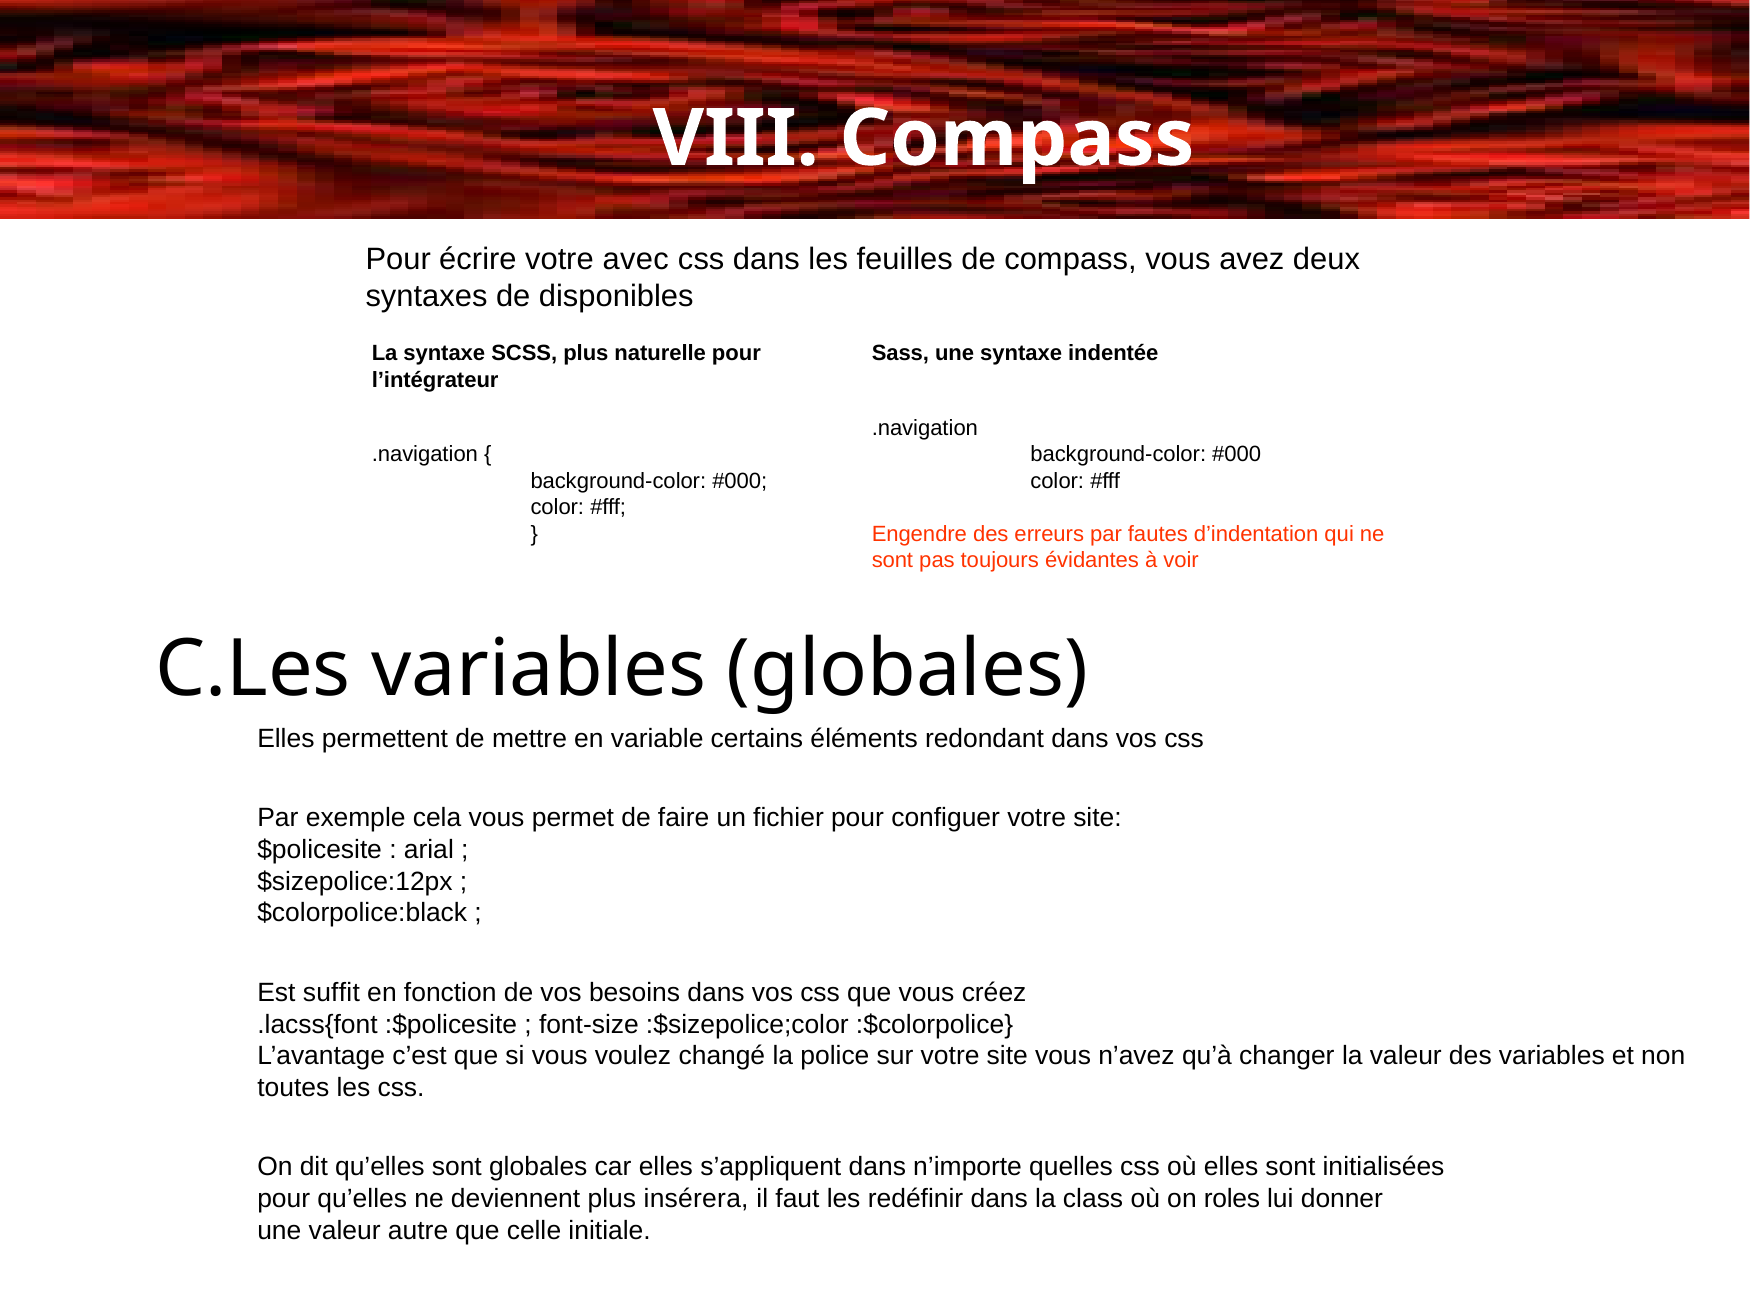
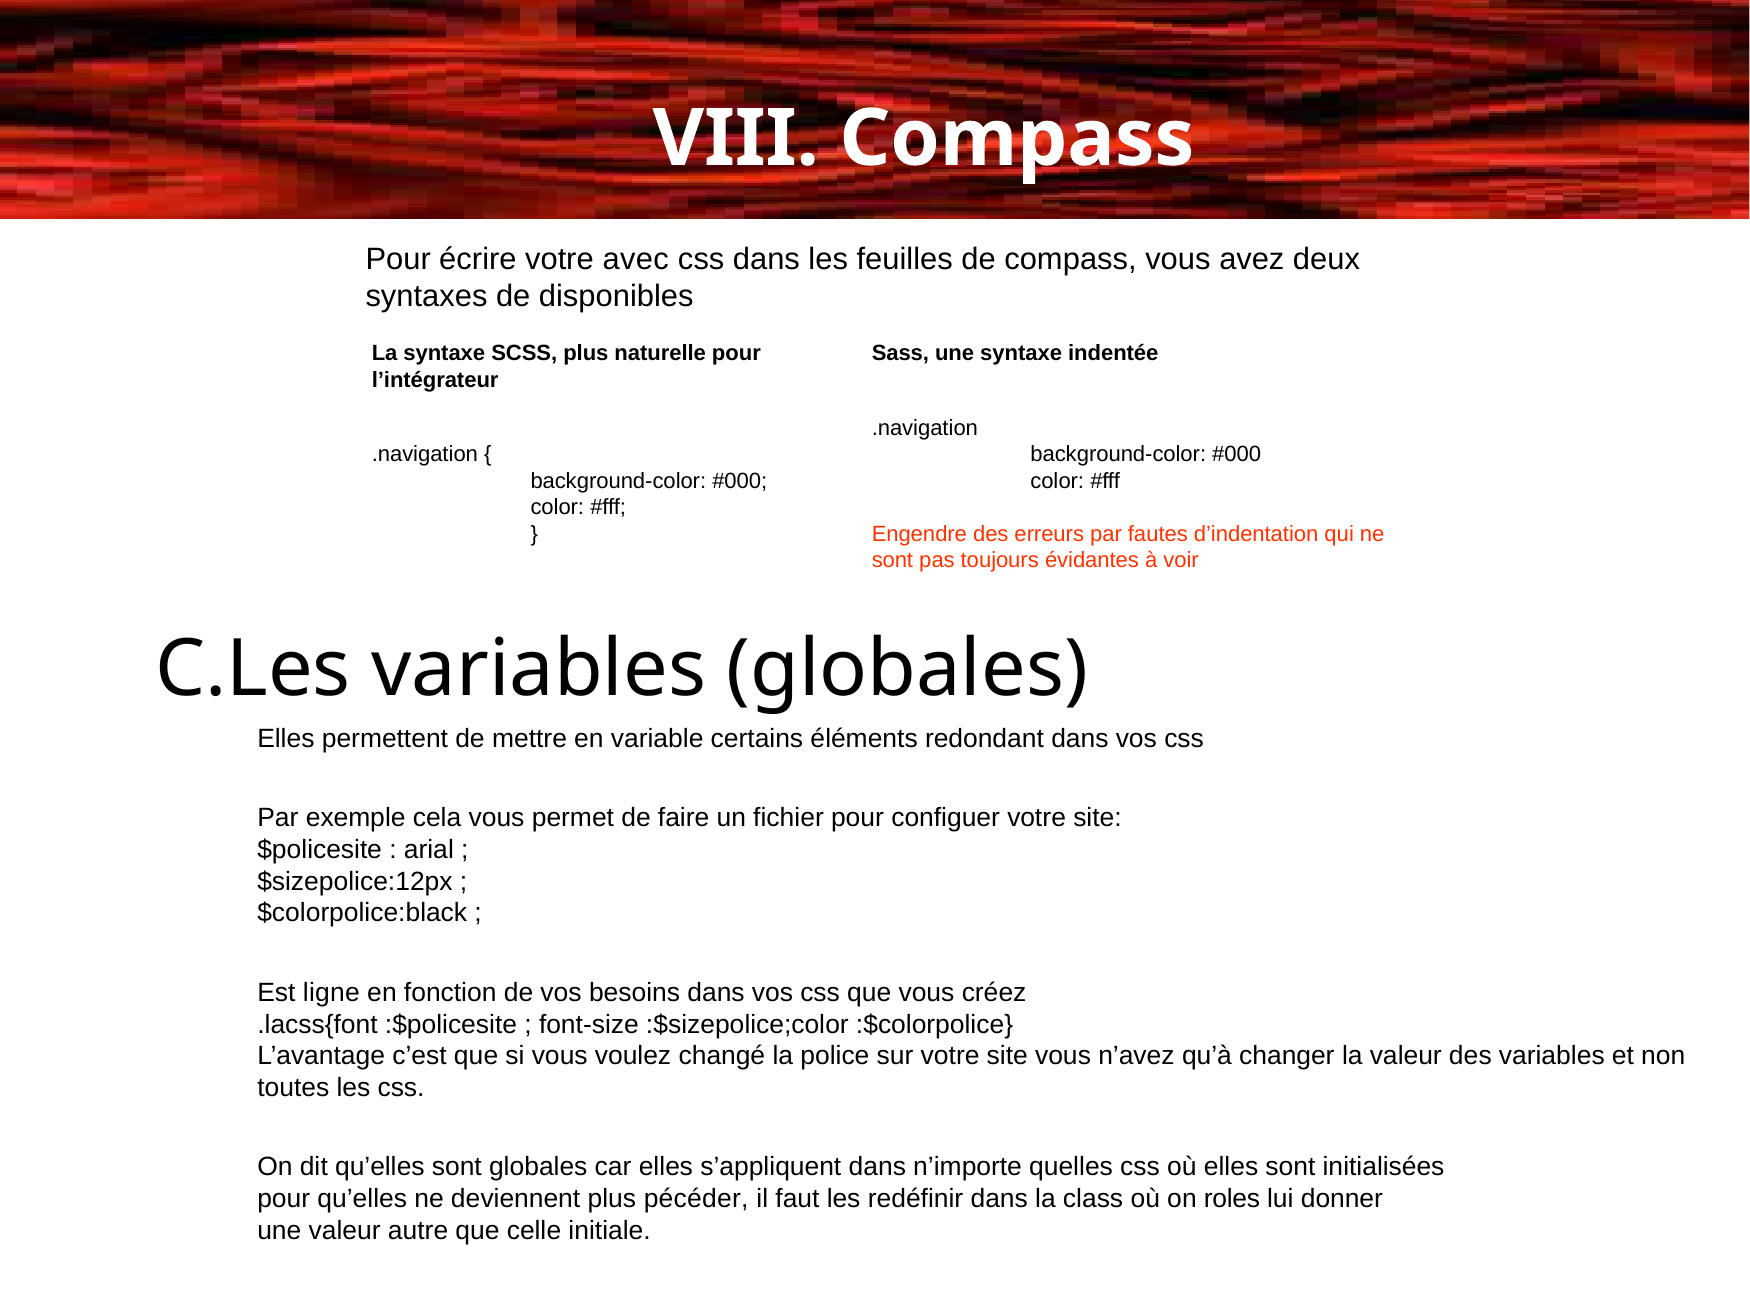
suffit: suffit -> ligne (331, 993)
insérera: insérera -> pécéder (696, 1199)
